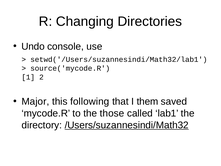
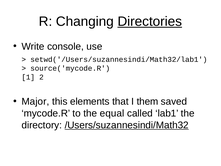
Directories underline: none -> present (150, 21)
Undo: Undo -> Write (33, 46)
following: following -> elements (90, 101)
those: those -> equal (112, 113)
